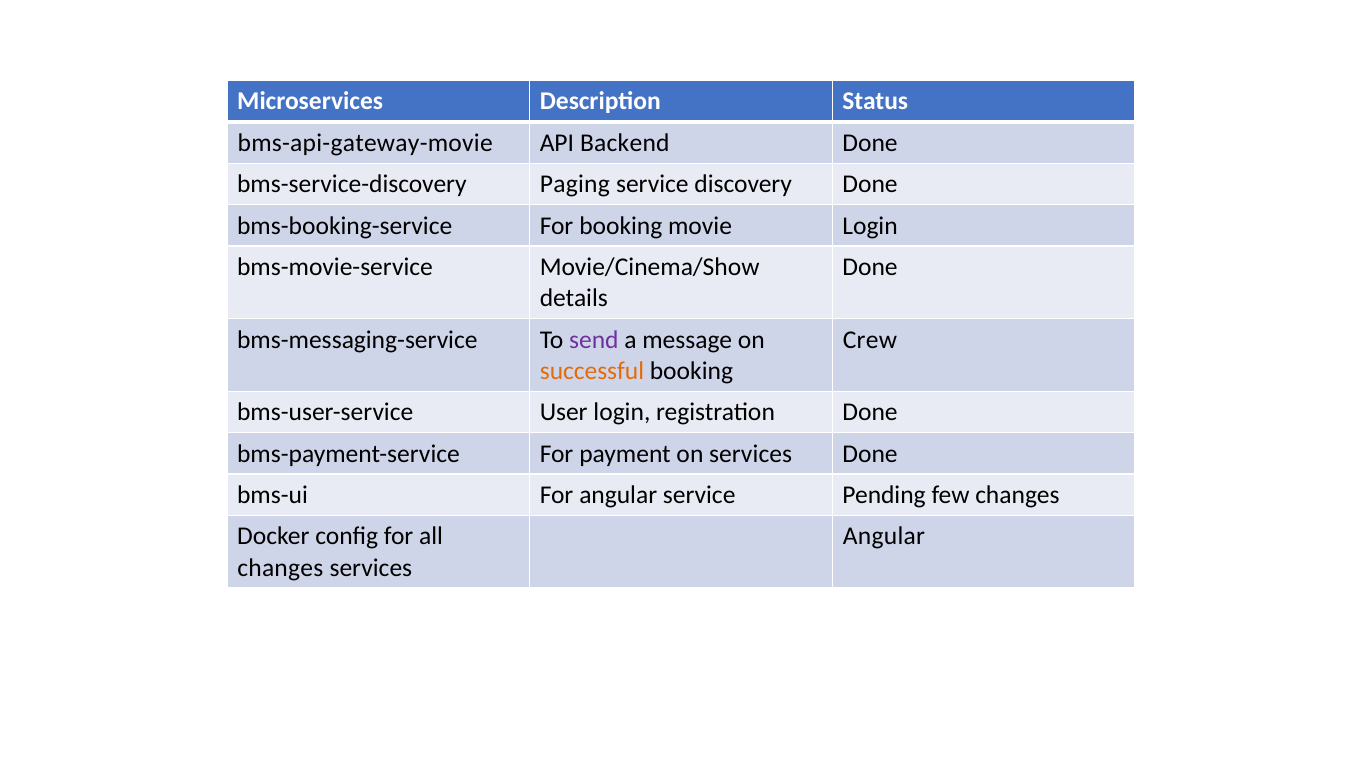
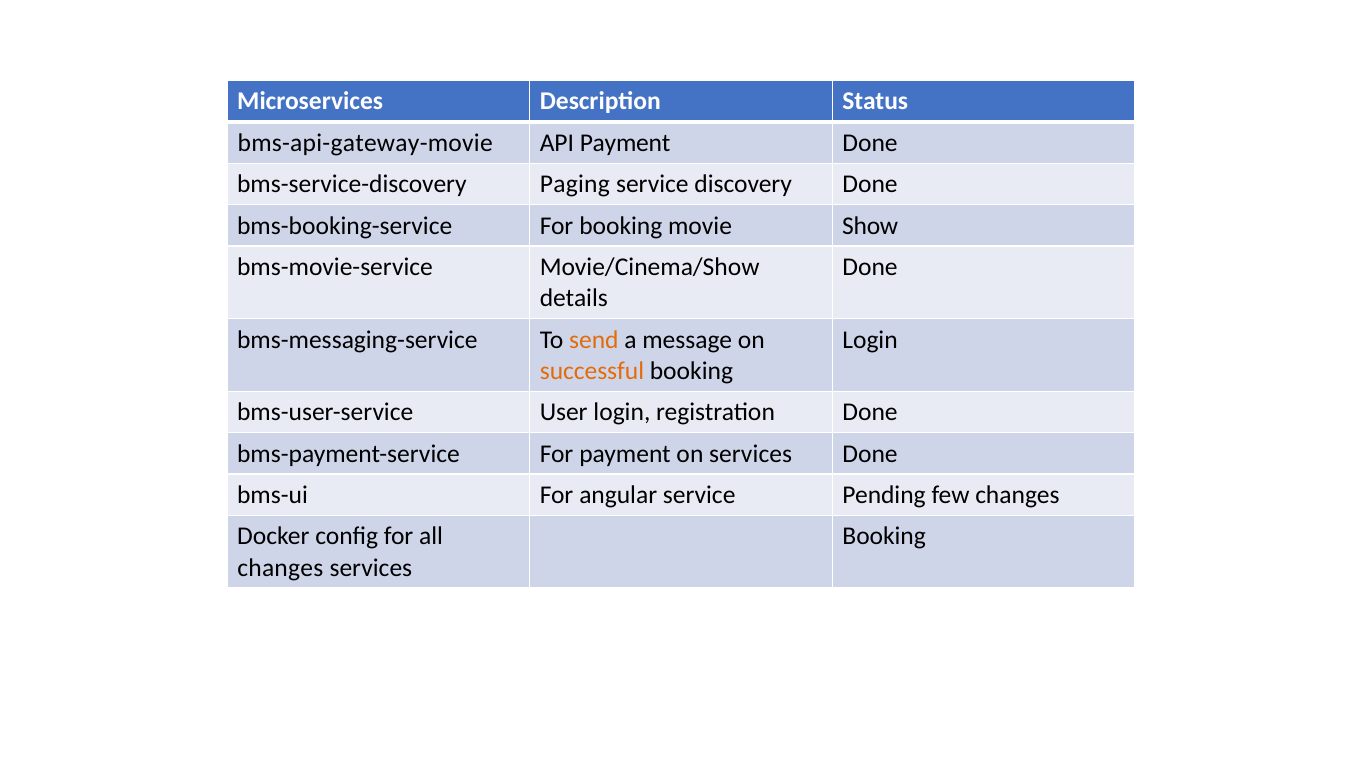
API Backend: Backend -> Payment (625, 143)
movie Login: Login -> Show (870, 226)
send colour: purple -> orange (594, 340)
Crew: Crew -> Login (870, 340)
Angular: Angular -> Booking (884, 537)
